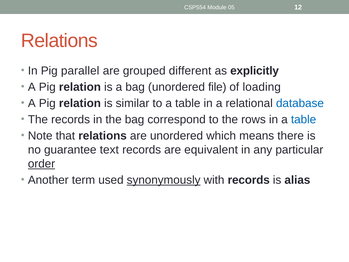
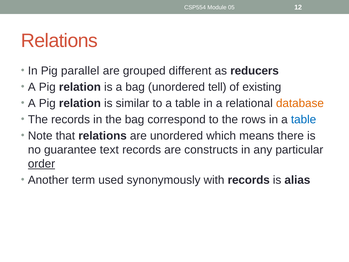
explicitly: explicitly -> reducers (255, 71)
file: file -> tell (217, 87)
loading: loading -> existing (262, 87)
database colour: blue -> orange (300, 103)
equivalent: equivalent -> constructs (211, 150)
synonymously underline: present -> none (164, 180)
